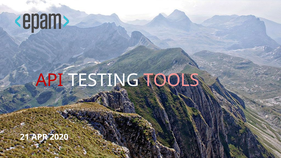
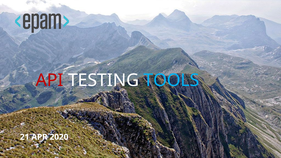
TOOLS colour: pink -> light blue (171, 80)
